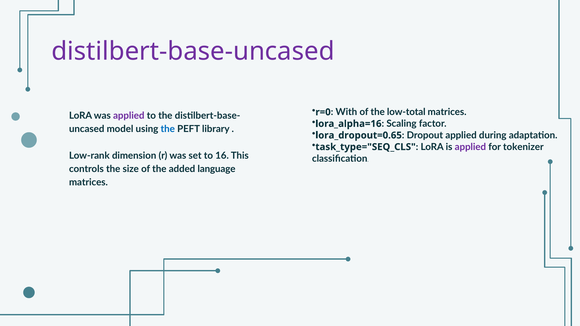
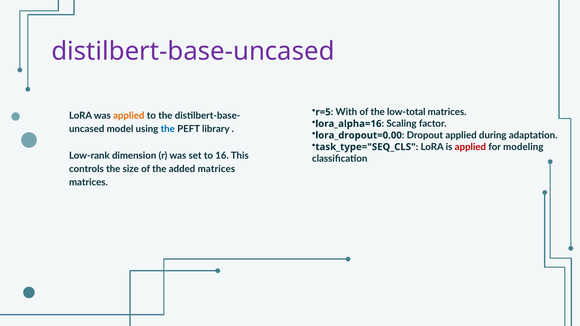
r=0: r=0 -> r=5 (323, 112)
applied colour: purple -> orange (129, 116)
lora_dropout=0.65: lora_dropout=0.65 -> lora_dropout=0.00 (359, 135)
applied colour: purple -> red (470, 147)
tokenizer: tokenizer -> modeling (523, 147)
added language: language -> matrices (216, 169)
